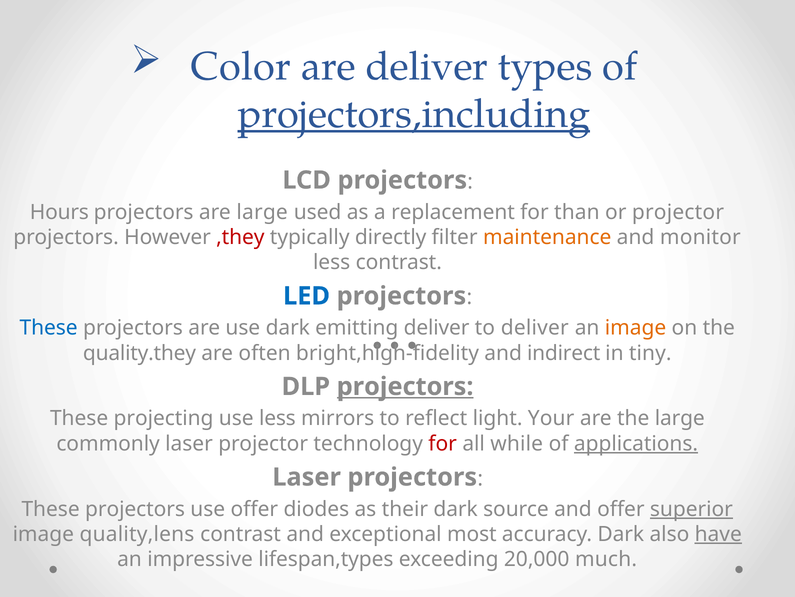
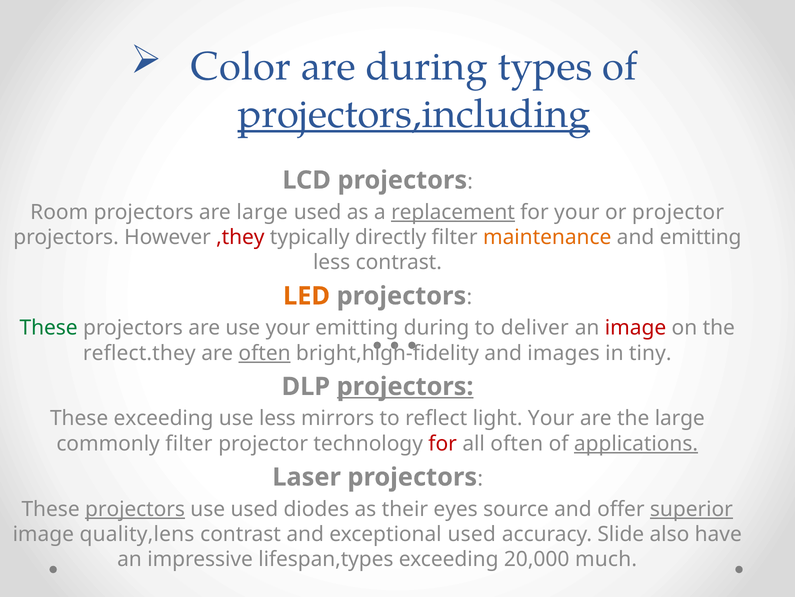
are deliver: deliver -> during (427, 66)
Hours: Hours -> Room (59, 212)
replacement underline: none -> present (453, 212)
for than: than -> your (577, 212)
and monitor: monitor -> emitting (701, 237)
LED colour: blue -> orange (307, 296)
These colour: blue -> green (49, 328)
use dark: dark -> your (288, 328)
emitting deliver: deliver -> during (436, 328)
image colour: orange -> red (636, 328)
quality.they: quality.they -> reflect.they (139, 353)
often underline: none -> present (265, 353)
indirect: indirect -> images (563, 353)
These projecting: projecting -> exceeding (164, 418)
commonly laser: laser -> filter (189, 443)
all while: while -> often (517, 443)
projectors underline: none -> present (135, 509)
use offer: offer -> used (254, 509)
their dark: dark -> eyes (456, 509)
exceptional most: most -> used (472, 534)
accuracy Dark: Dark -> Slide (621, 534)
have underline: present -> none (718, 534)
